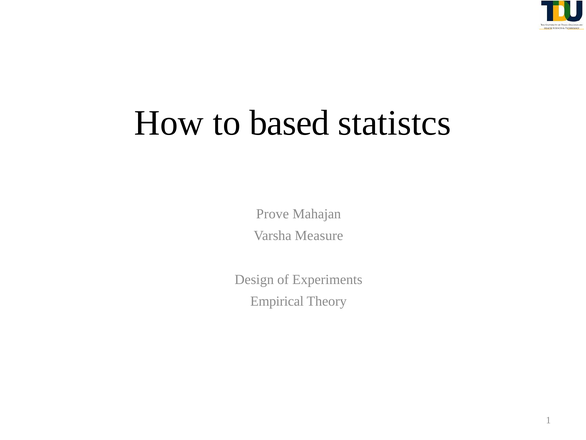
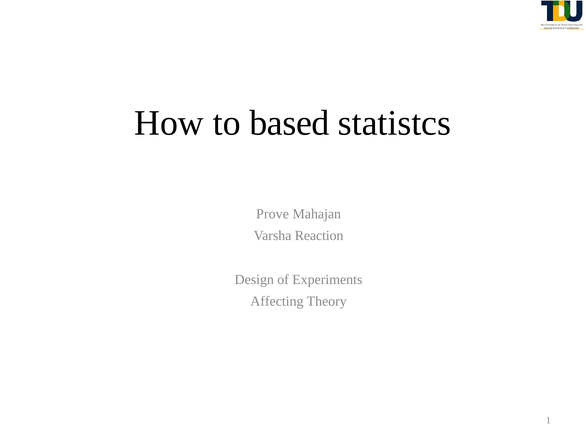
Measure: Measure -> Reaction (319, 235)
Empirical: Empirical -> Affecting (277, 301)
